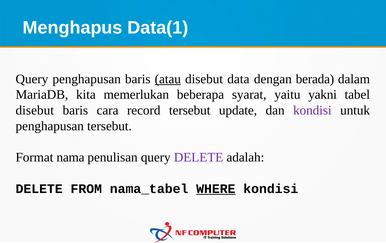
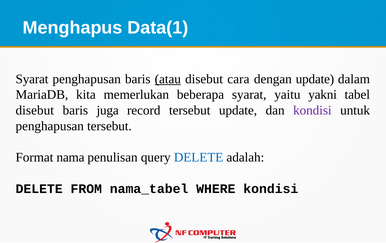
Query: Query -> Syarat (32, 79)
data: data -> cara (238, 79)
dengan berada: berada -> update (315, 79)
cara: cara -> juga (108, 110)
DELETE colour: purple -> blue (199, 157)
WHERE underline: present -> none (216, 189)
